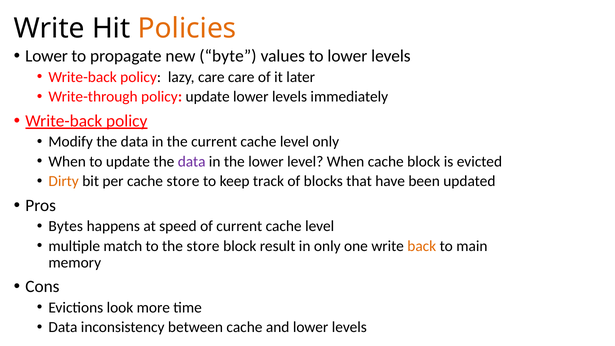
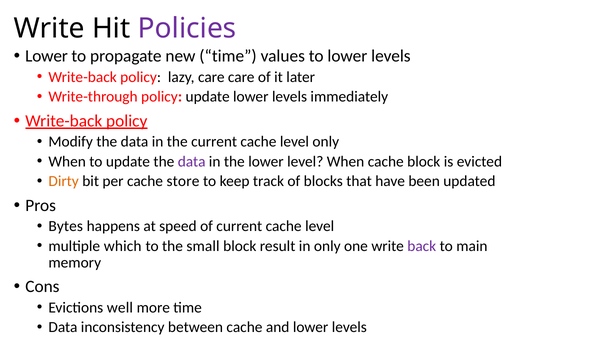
Policies colour: orange -> purple (187, 28)
new byte: byte -> time (228, 56)
match: match -> which (123, 246)
the store: store -> small (203, 246)
back colour: orange -> purple (422, 246)
look: look -> well (120, 308)
